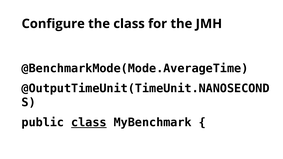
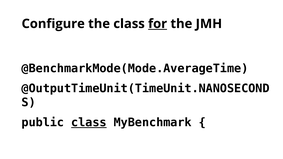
for underline: none -> present (158, 24)
